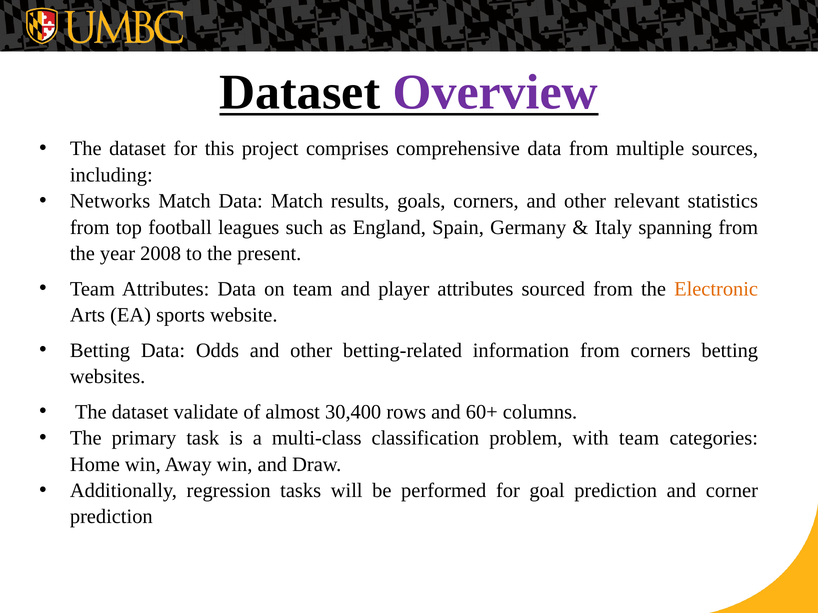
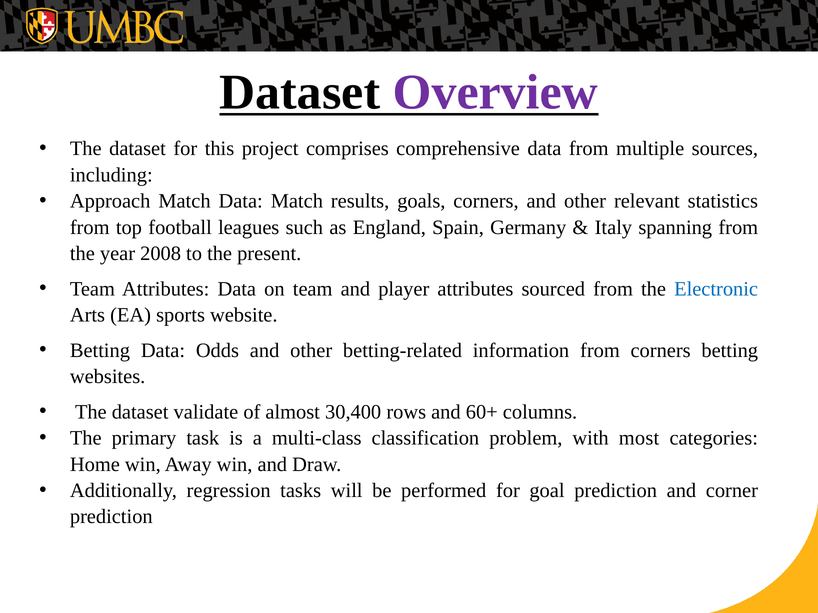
Networks: Networks -> Approach (110, 201)
Electronic colour: orange -> blue (716, 289)
with team: team -> most (639, 438)
